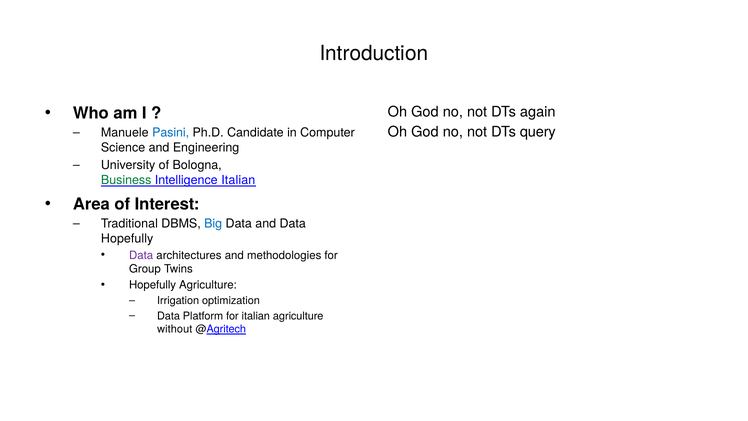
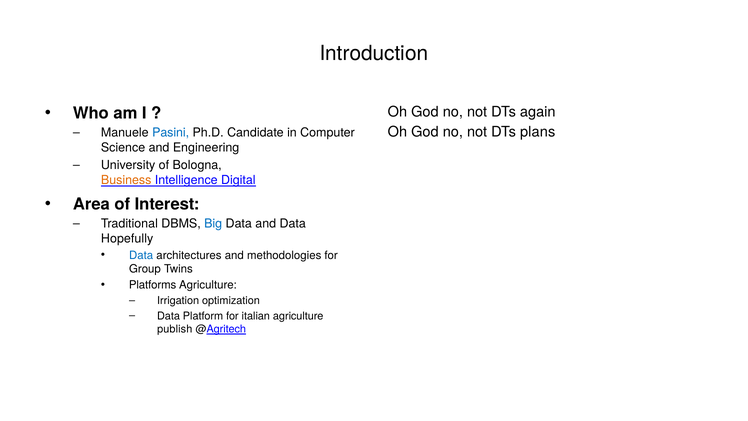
query: query -> plans (538, 132)
Business colour: green -> orange (126, 180)
Intelligence Italian: Italian -> Digital (238, 180)
Data colour: purple -> blue (141, 255)
Hopefully: Hopefully -> Platforms (153, 285)
without: without -> publish (175, 329)
